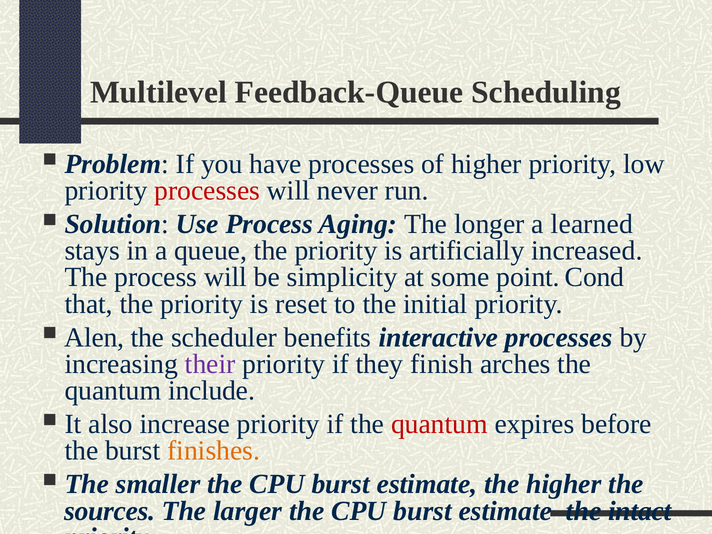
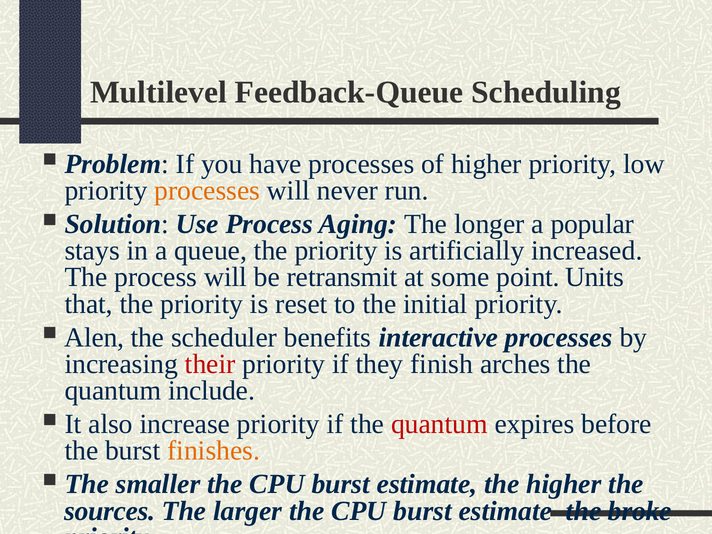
processes colour: red -> orange (207, 191)
learned: learned -> popular (592, 224)
simplicity: simplicity -> retransmit (342, 277)
Cond: Cond -> Units (595, 277)
their colour: purple -> red (210, 364)
intact: intact -> broke (640, 511)
